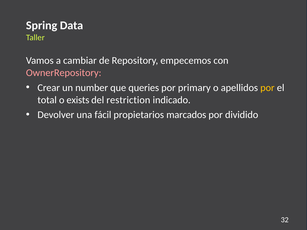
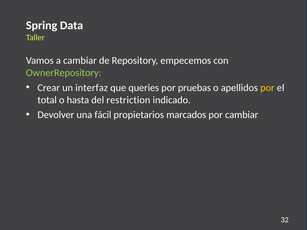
OwnerRepository colour: pink -> light green (64, 73)
number: number -> interfaz (92, 88)
primary: primary -> pruebas (194, 88)
exists: exists -> hasta (78, 100)
por dividido: dividido -> cambiar (242, 115)
